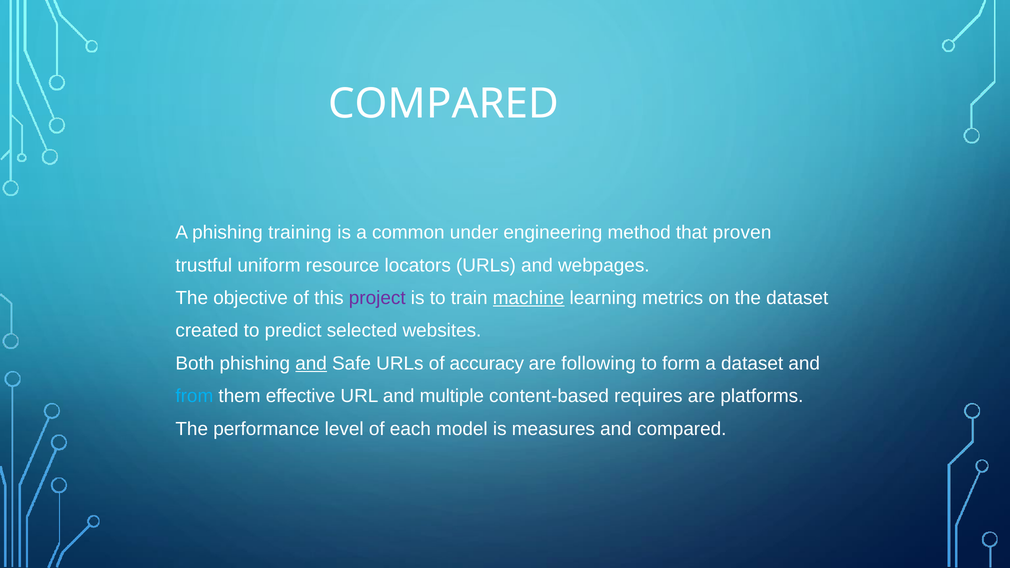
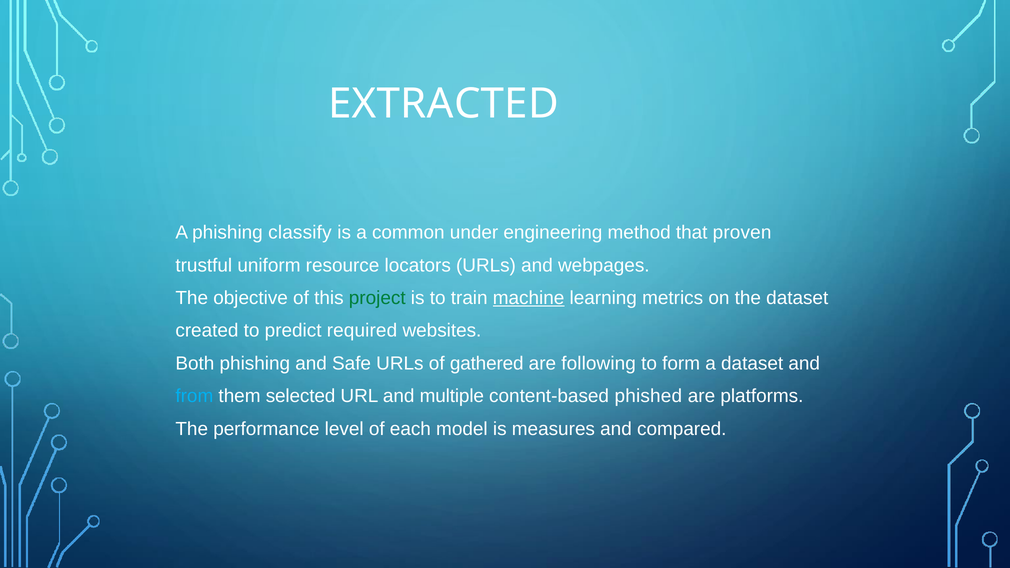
COMPARED: COMPARED -> EXTRACTED (444, 104)
training: training -> classify (300, 233)
project colour: purple -> green (377, 298)
selected: selected -> required (362, 331)
and underline: present -> none (311, 363)
accuracy: accuracy -> gathered (487, 363)
effective: effective -> selected (301, 396)
requires: requires -> phished (648, 396)
